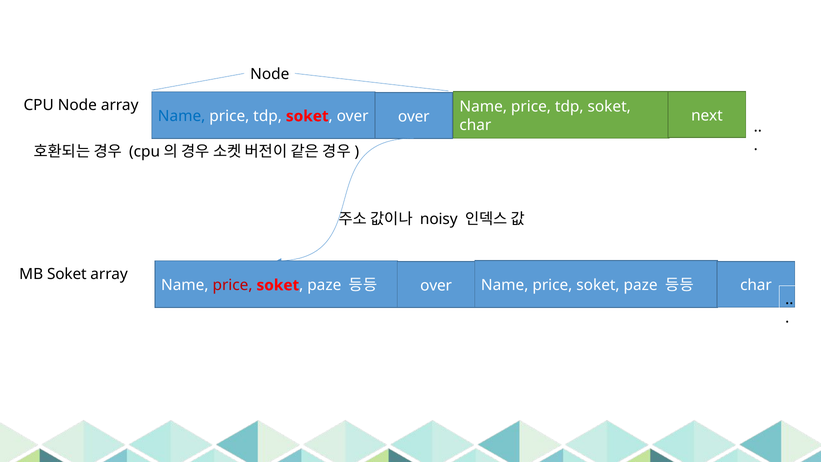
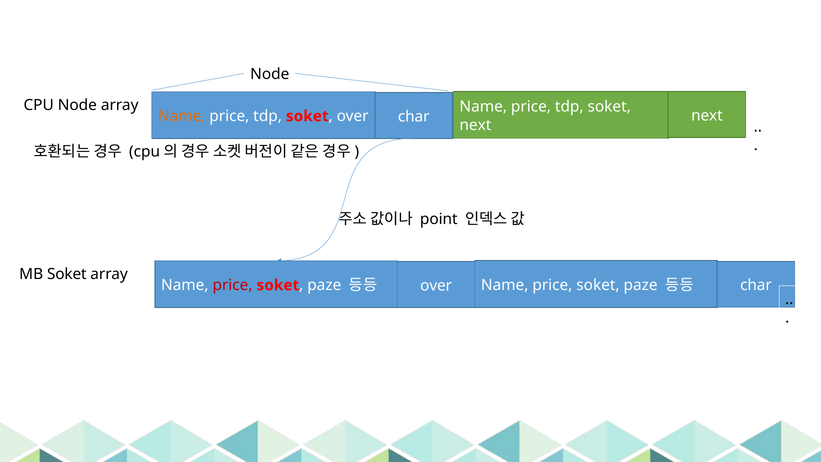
Name colour: blue -> orange (182, 116)
over over: over -> char (414, 116)
char: char -> next (475, 125)
noisy: noisy -> point (439, 219)
